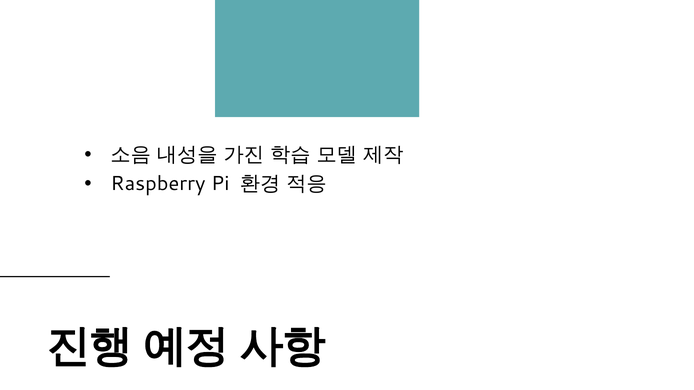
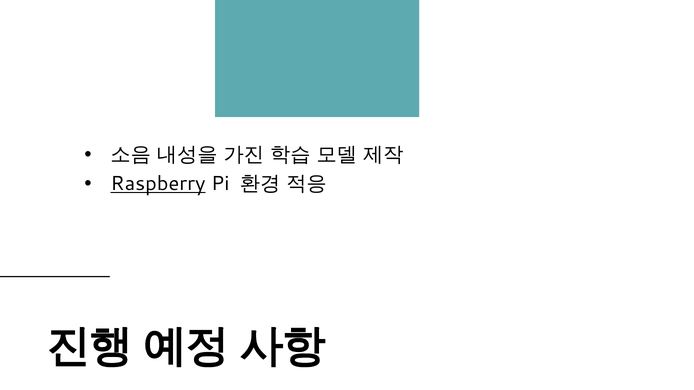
Raspberry underline: none -> present (158, 184)
